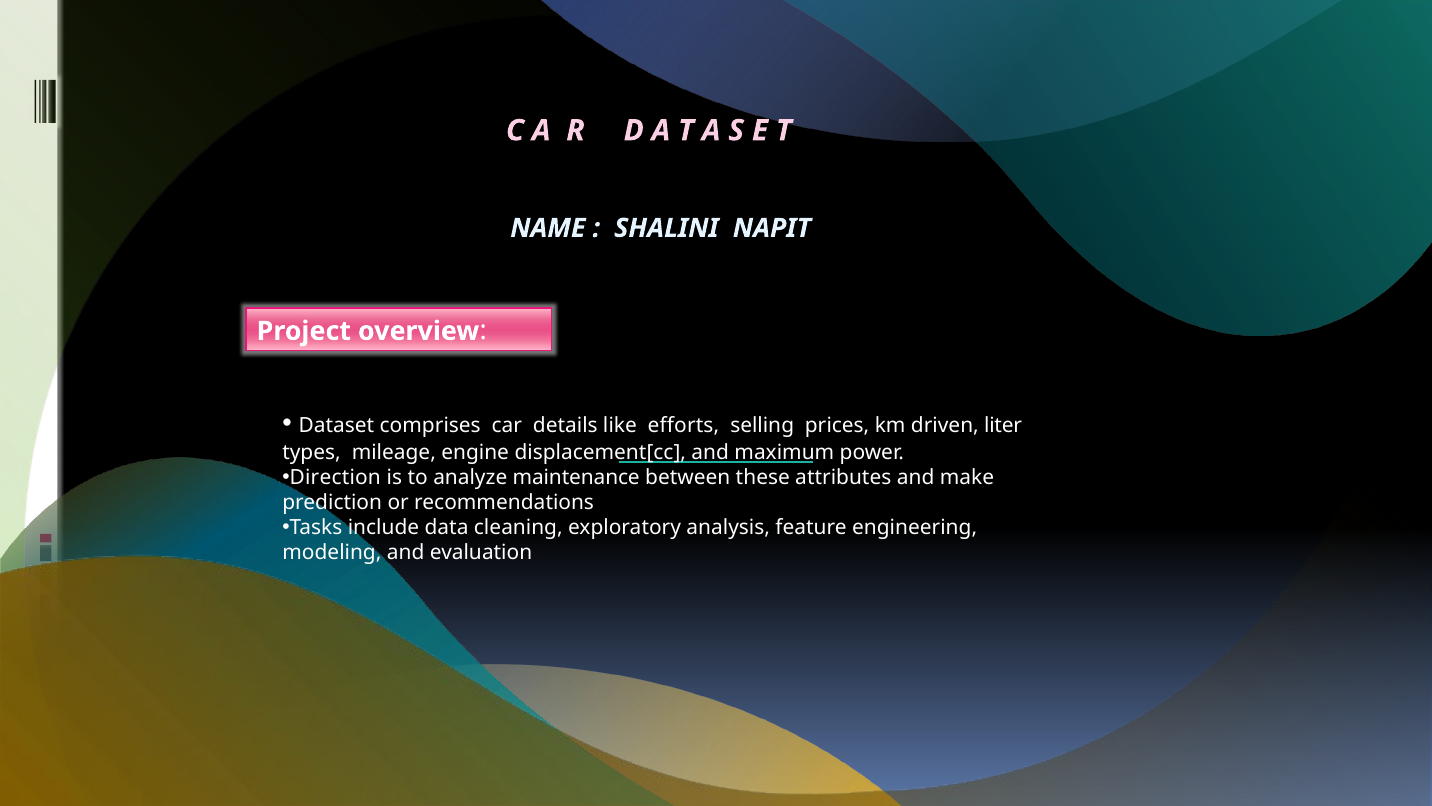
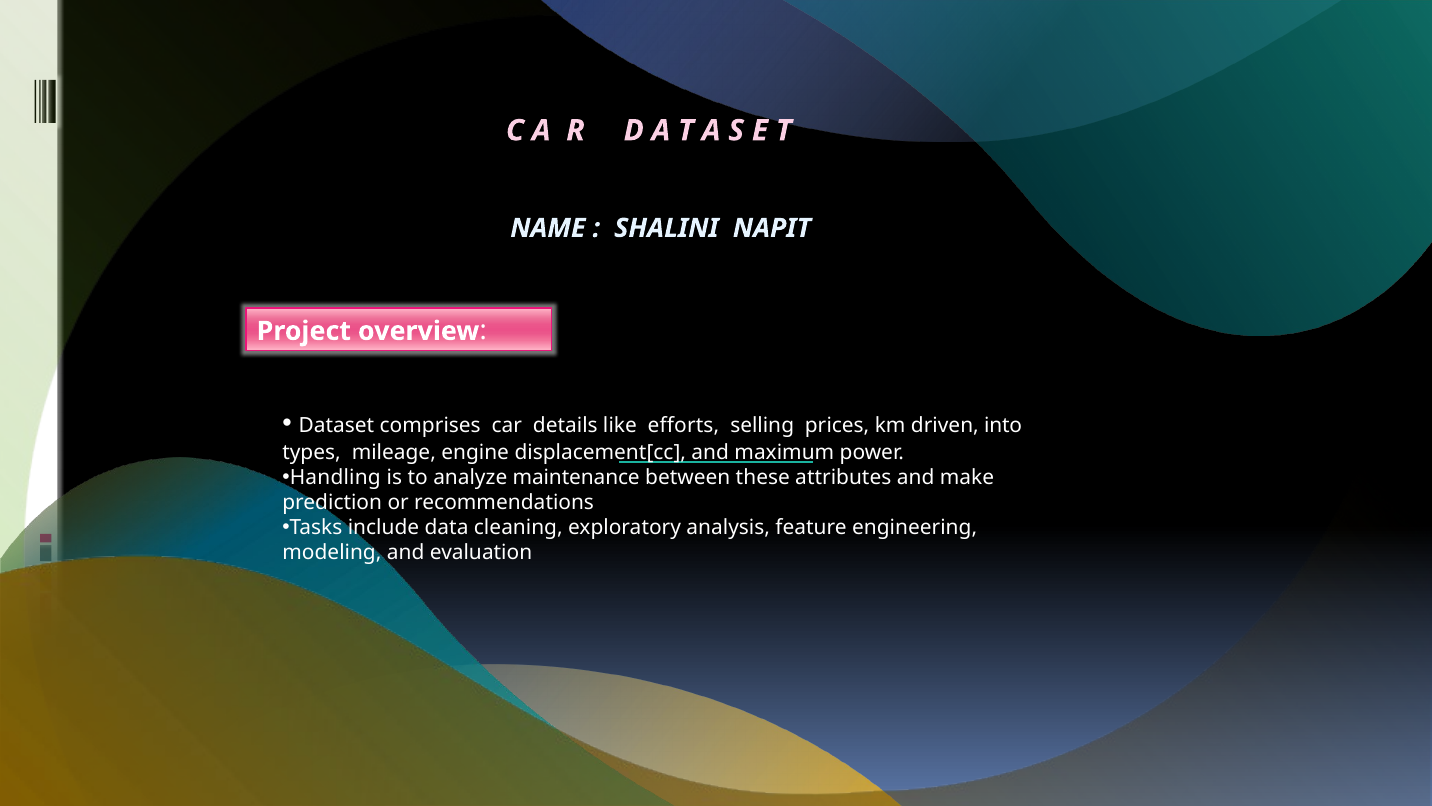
liter: liter -> into (1003, 426)
Direction: Direction -> Handling (335, 477)
